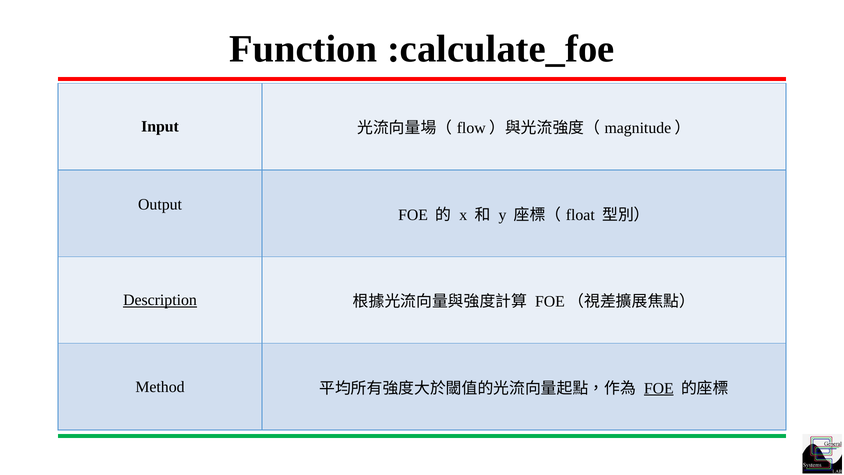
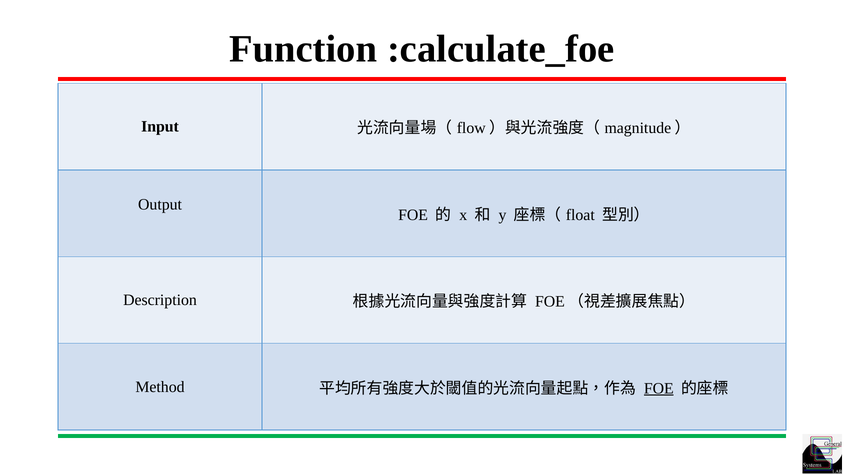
Description underline: present -> none (160, 300)
